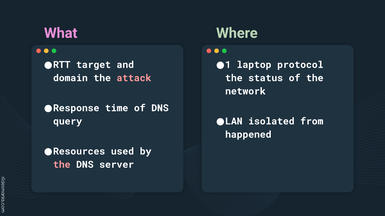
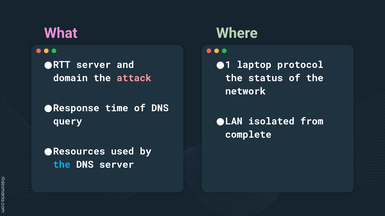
target: target -> server (94, 65)
happened: happened -> complete (248, 135)
the colour: pink -> light blue (62, 165)
